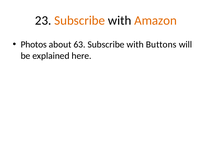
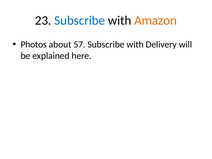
Subscribe colour: orange -> blue (80, 21)
63: 63 -> 57 (79, 44)
Buttons: Buttons -> Delivery (161, 44)
